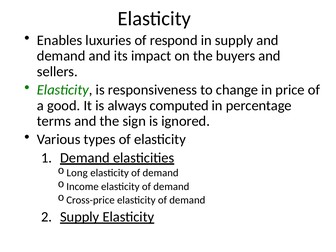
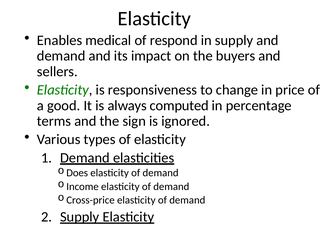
luxuries: luxuries -> medical (108, 40)
Long: Long -> Does (77, 173)
